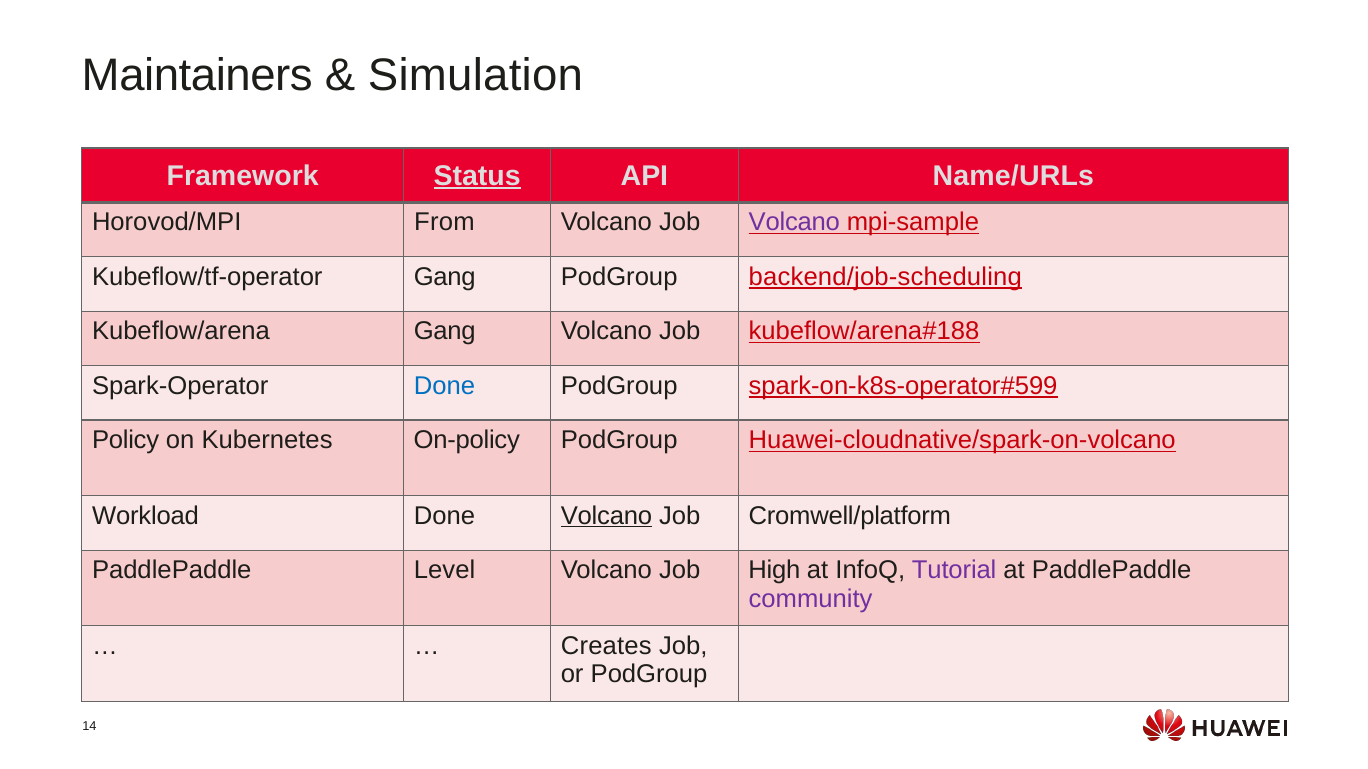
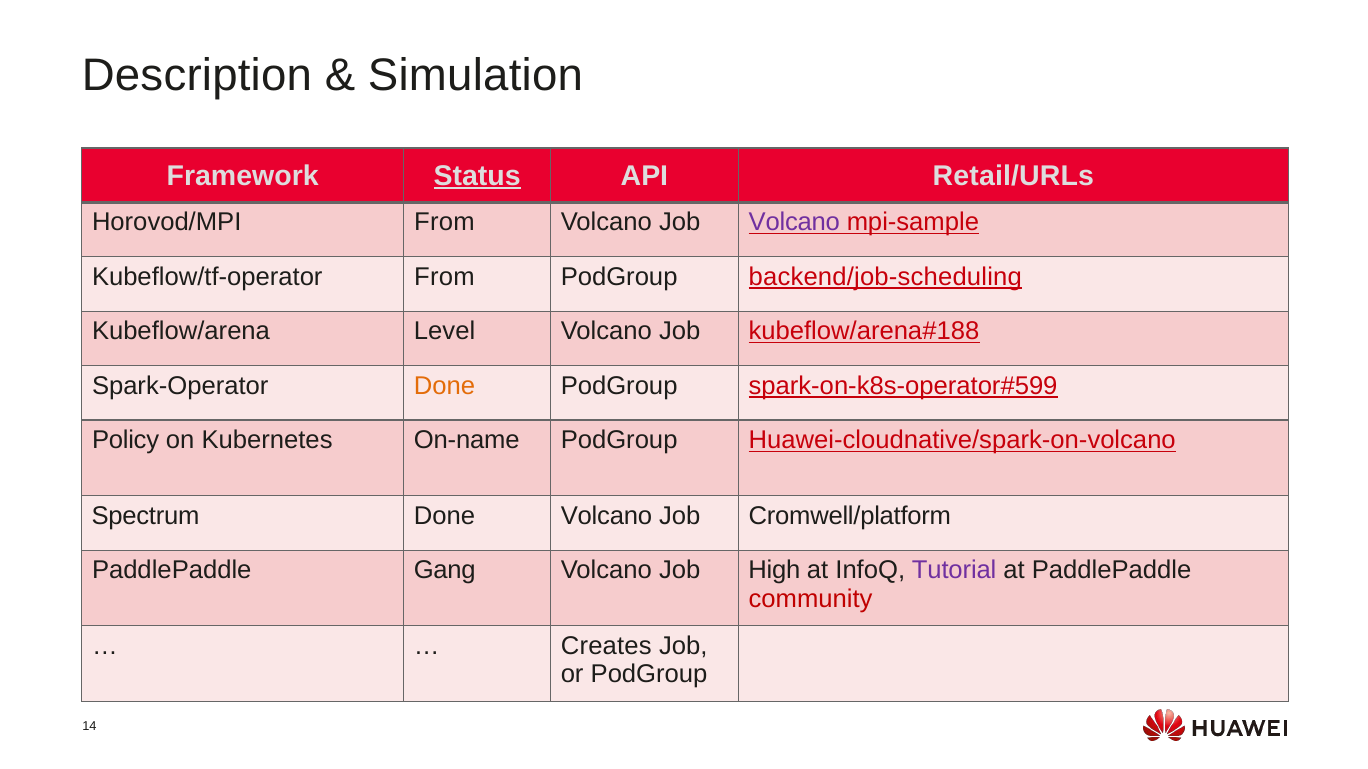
Maintainers: Maintainers -> Description (197, 76)
Name/URLs: Name/URLs -> Retail/URLs (1013, 176)
Kubeflow/tf-operator Gang: Gang -> From (444, 277)
Kubeflow/arena Gang: Gang -> Level (445, 331)
Done colour: blue -> orange (445, 386)
On-policy: On-policy -> On-name (467, 440)
Workload: Workload -> Spectrum (145, 516)
Volcano underline: present -> none (606, 516)
Level: Level -> Gang (445, 570)
community colour: purple -> red (811, 599)
